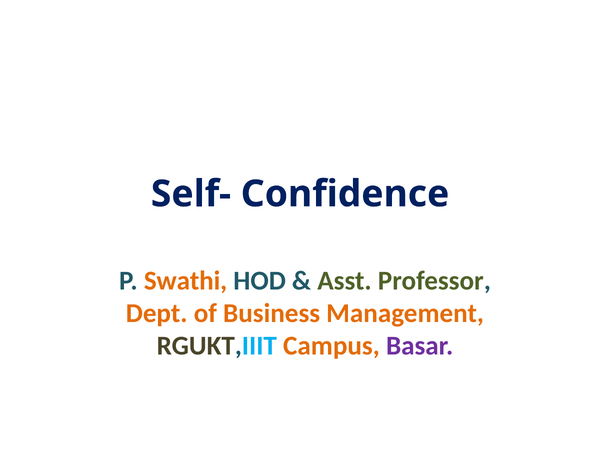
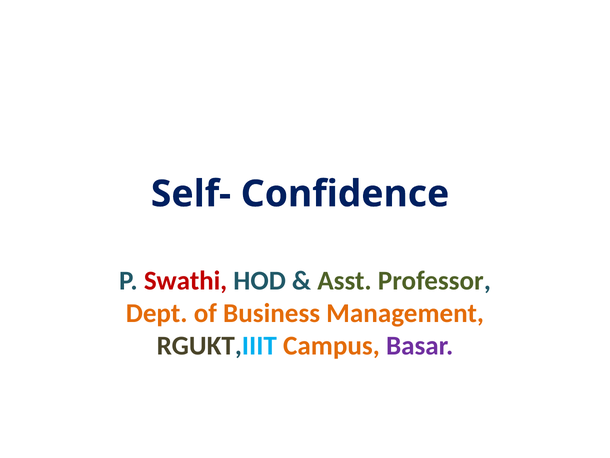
Swathi colour: orange -> red (186, 280)
